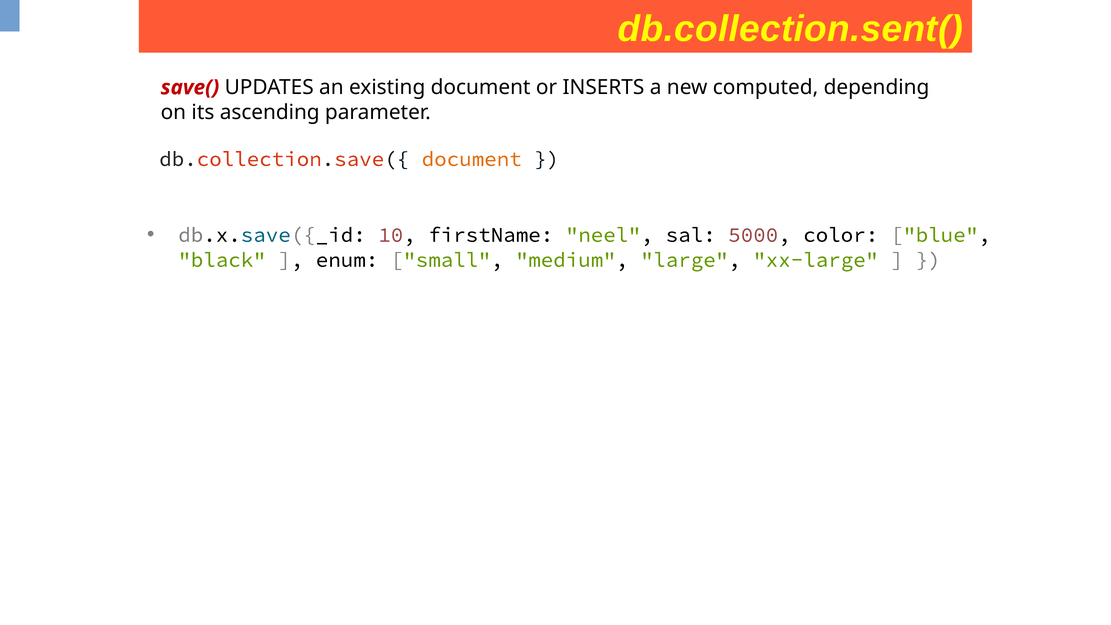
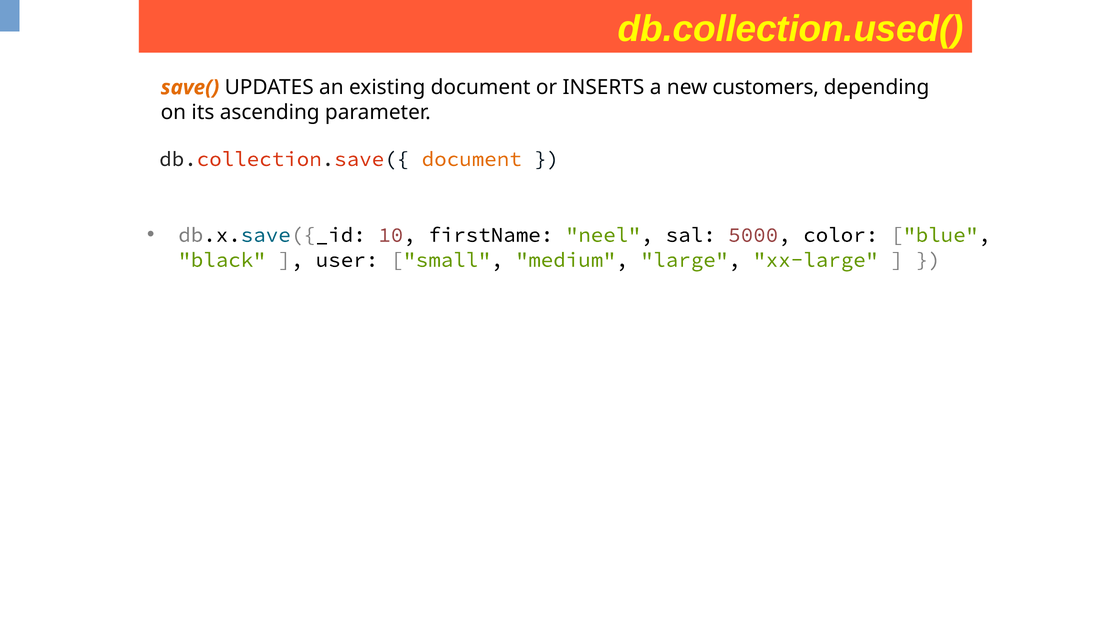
db.collection.sent(: db.collection.sent( -> db.collection.used( (791, 29)
save( colour: red -> orange (190, 87)
computed: computed -> customers (766, 87)
enum: enum -> user (347, 260)
